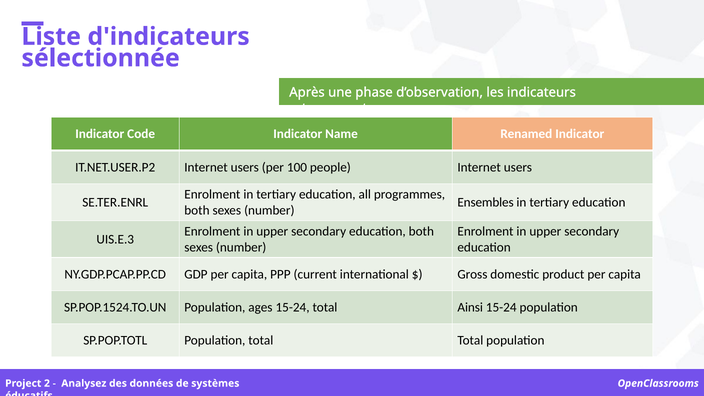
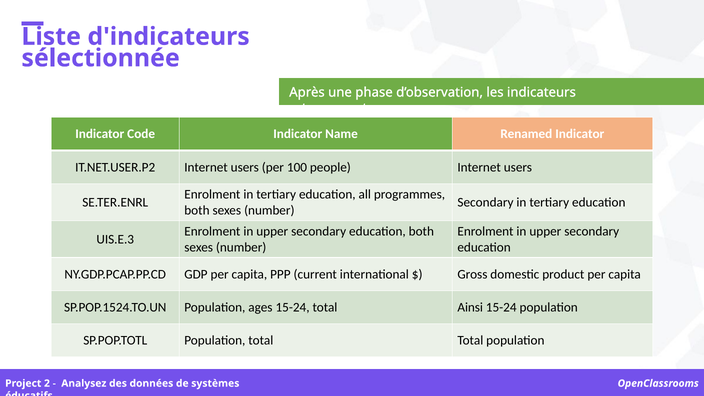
Ensembles: Ensembles -> Secondary (485, 202)
